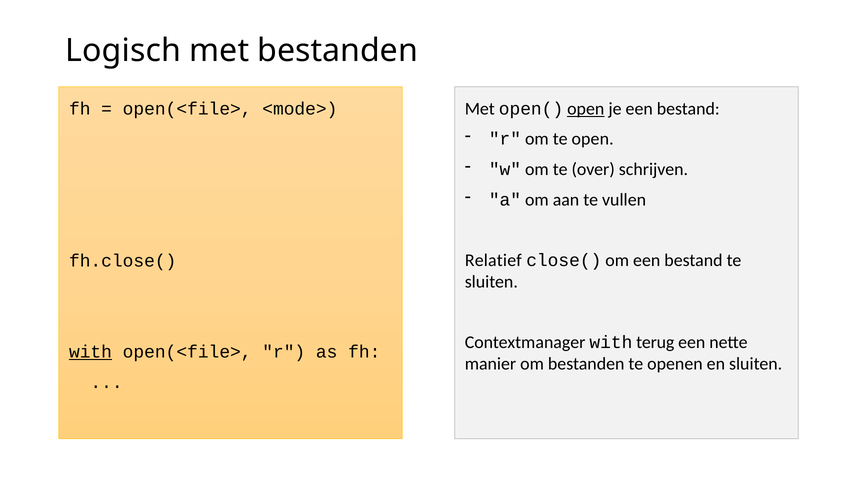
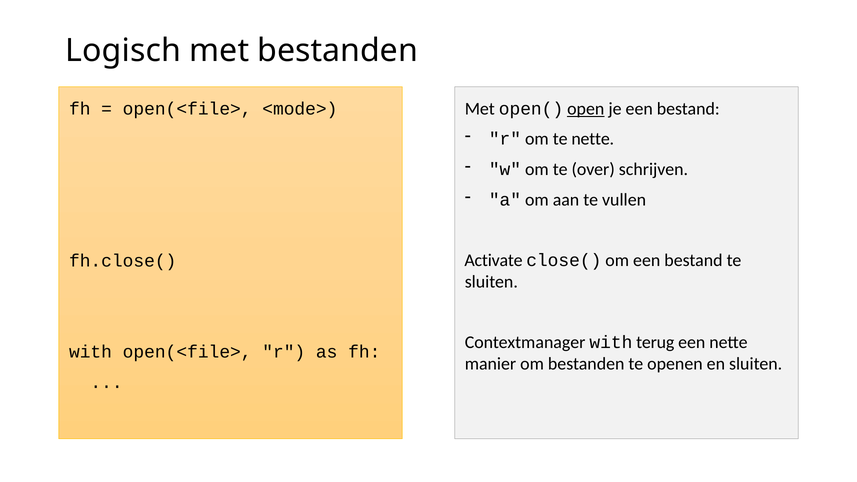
te open: open -> nette (593, 139)
Relatief: Relatief -> Activate (494, 260)
with underline: present -> none (90, 352)
